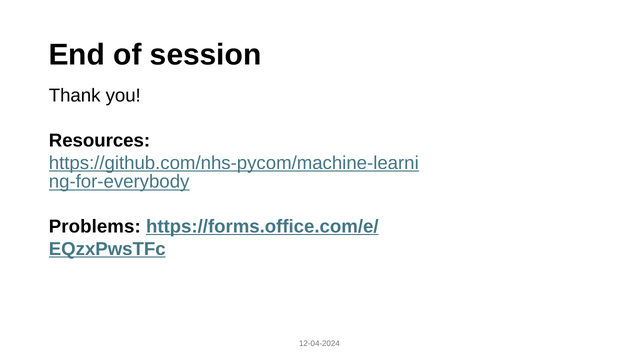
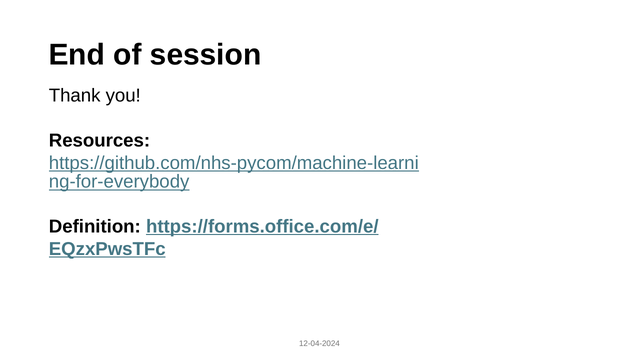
Problems: Problems -> Definition (95, 226)
